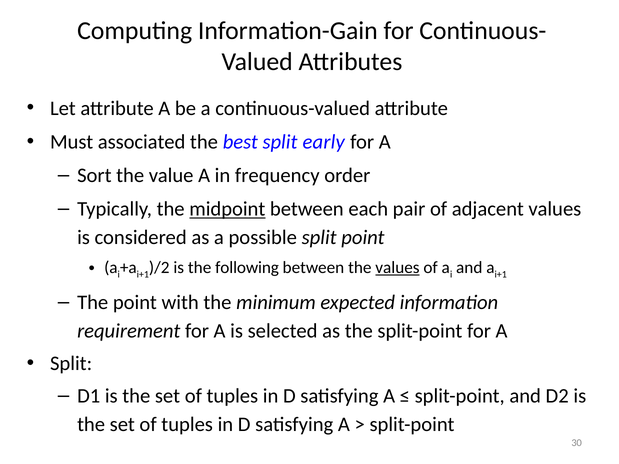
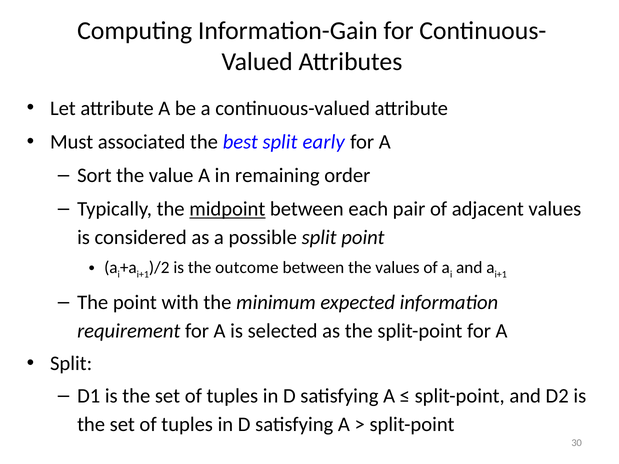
frequency: frequency -> remaining (277, 176)
following: following -> outcome (247, 268)
values underline: present -> none (397, 268)
